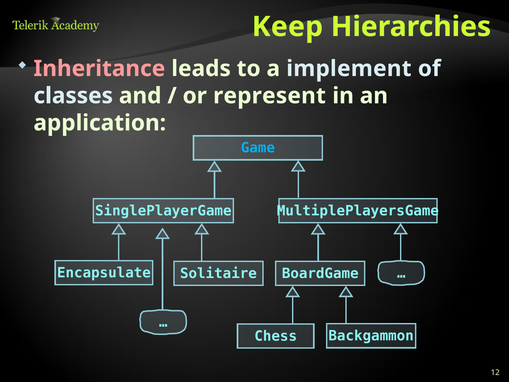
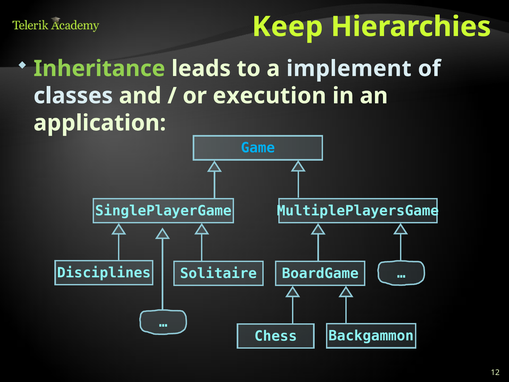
Inheritance colour: pink -> light green (99, 69)
represent: represent -> execution (270, 96)
Encapsulate: Encapsulate -> Disciplines (104, 273)
